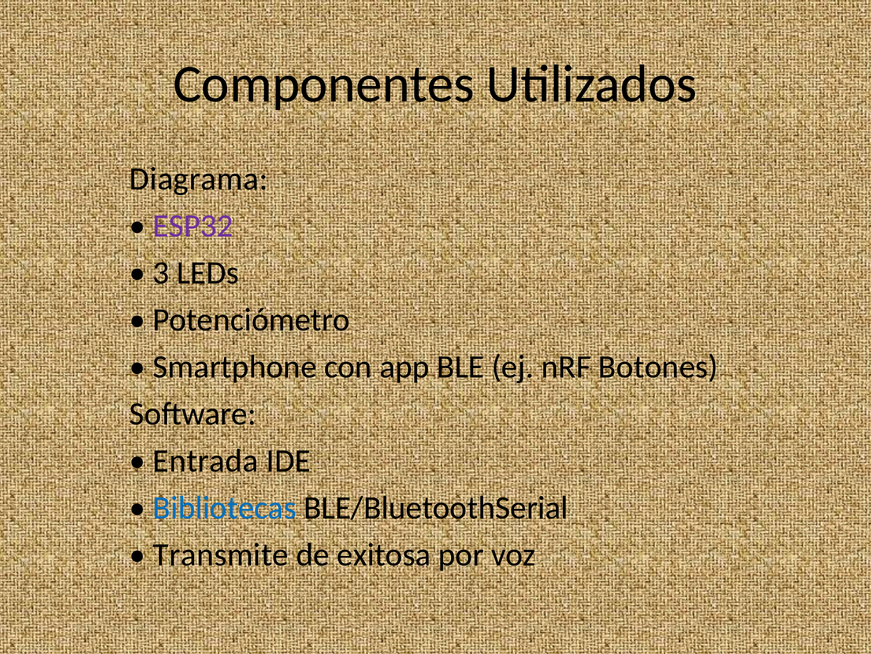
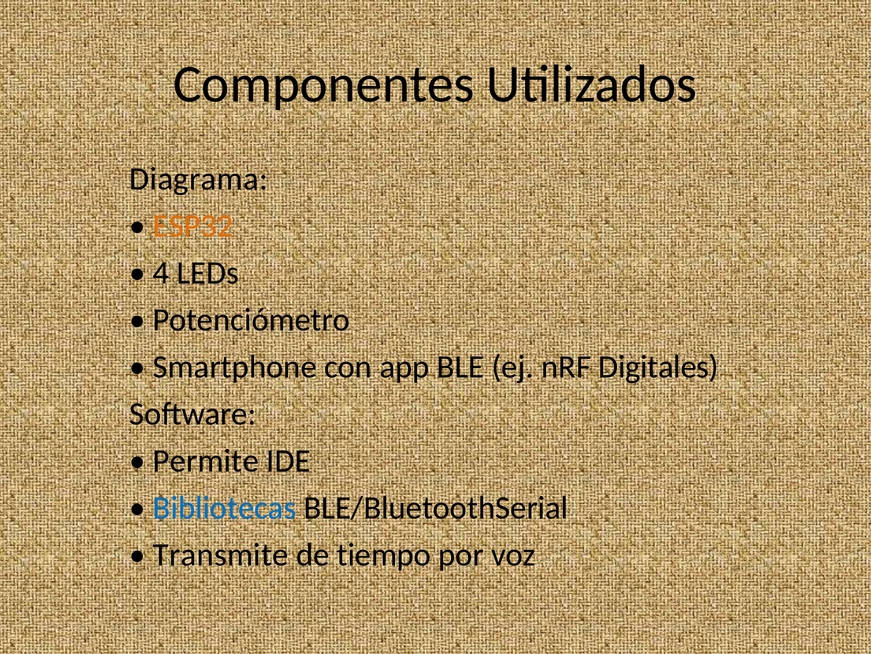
ESP32 colour: purple -> orange (193, 226)
3: 3 -> 4 (161, 273)
Botones: Botones -> Digitales (659, 367)
Entrada: Entrada -> Permite (206, 461)
exitosa: exitosa -> tiempo (384, 555)
